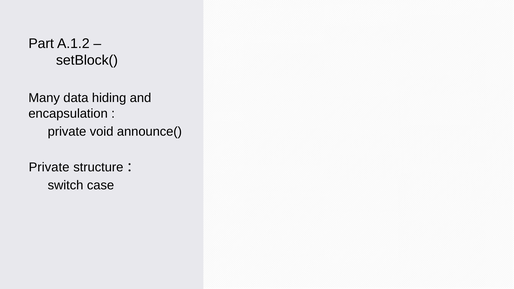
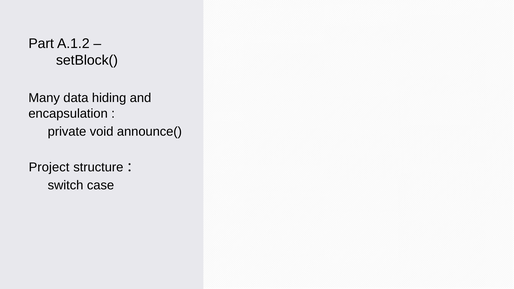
Private: Private -> Project (49, 167)
